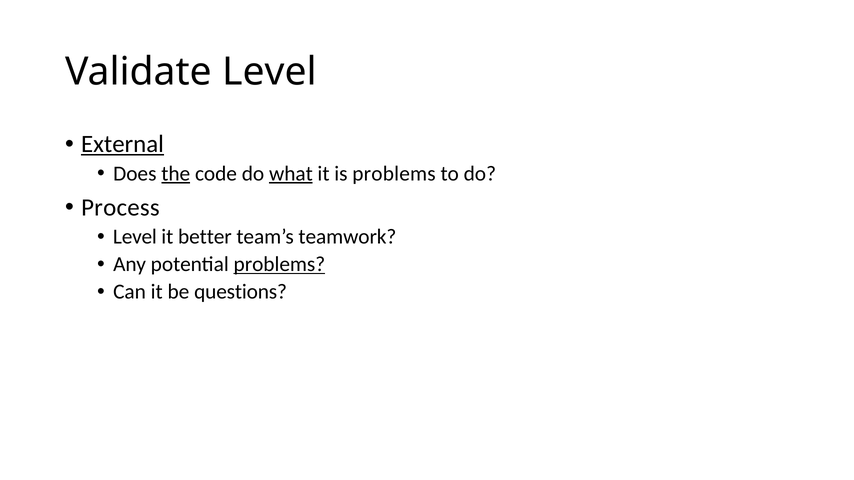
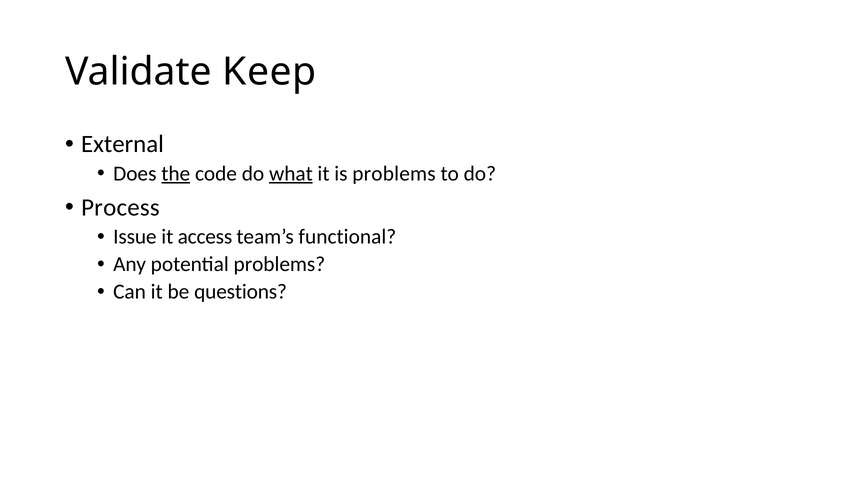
Validate Level: Level -> Keep (269, 72)
External underline: present -> none (122, 144)
Level: Level -> Issue (135, 237)
better: better -> access (205, 237)
teamwork: teamwork -> functional (347, 237)
problems underline: present -> none (279, 265)
